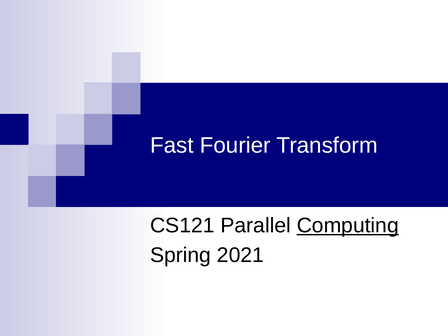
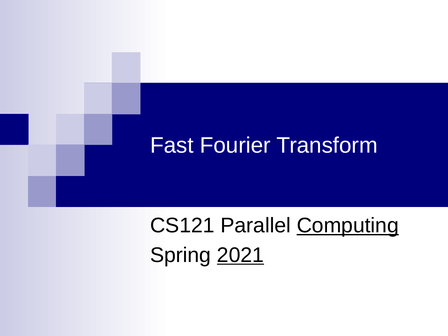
2021 underline: none -> present (240, 255)
